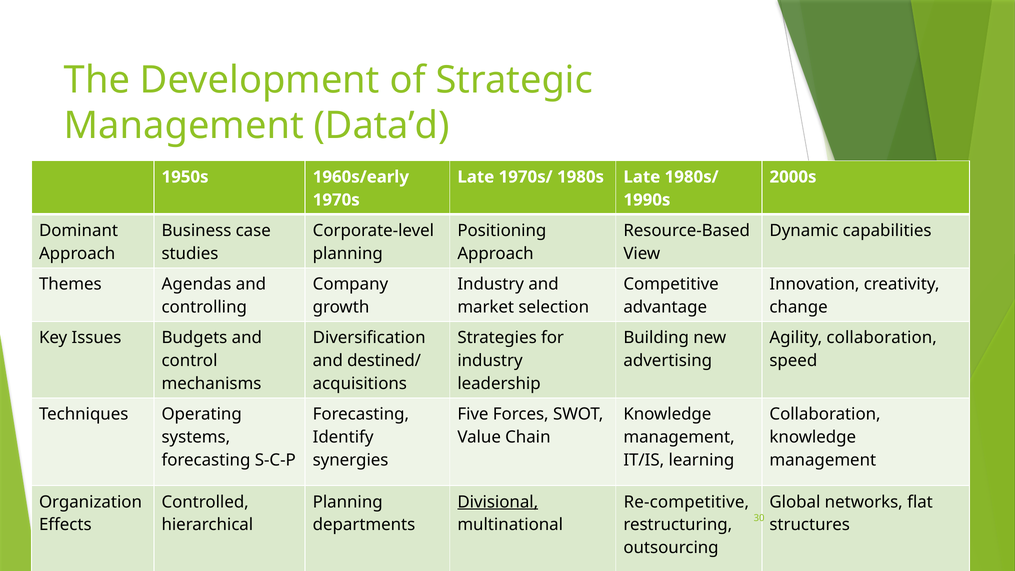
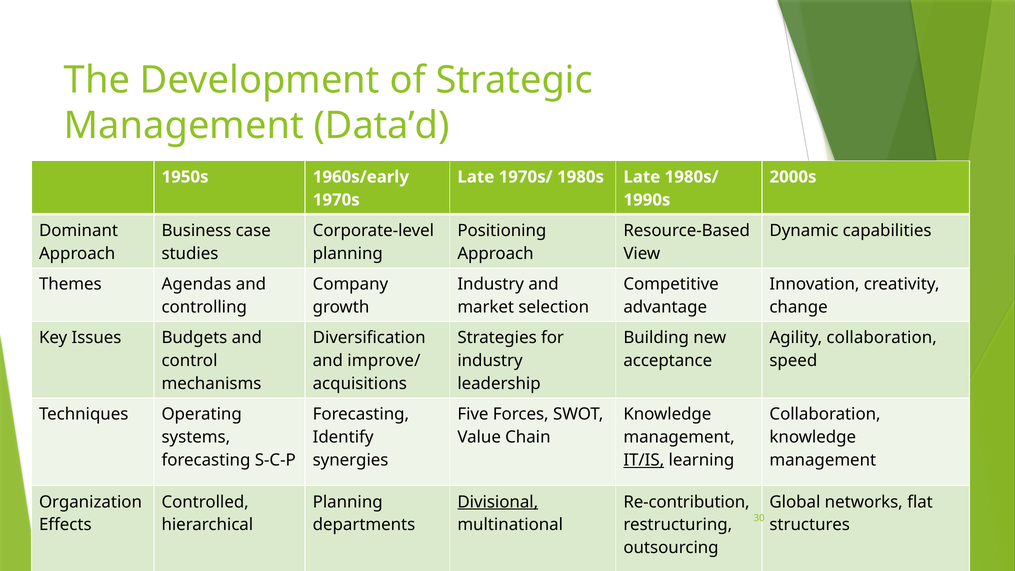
destined/: destined/ -> improve/ (384, 361)
advertising: advertising -> acceptance (668, 361)
IT/IS underline: none -> present (644, 460)
Re-competitive: Re-competitive -> Re-contribution (687, 502)
